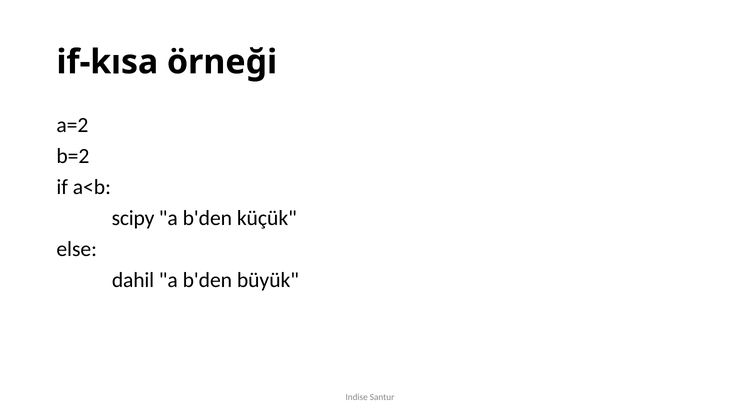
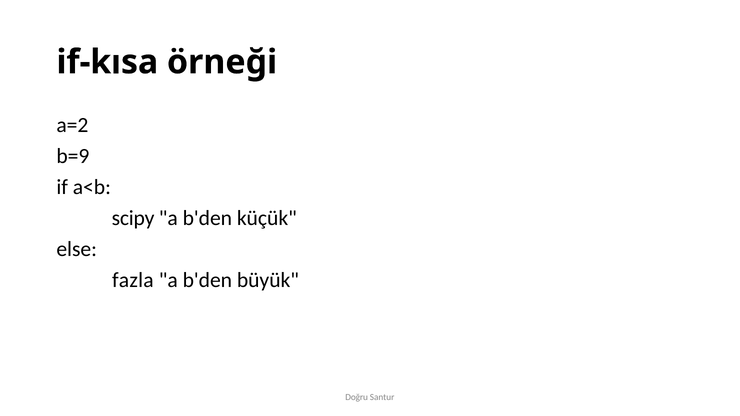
b=2: b=2 -> b=9 (73, 156)
dahil: dahil -> fazla (133, 280)
Indise: Indise -> Doğru (357, 397)
